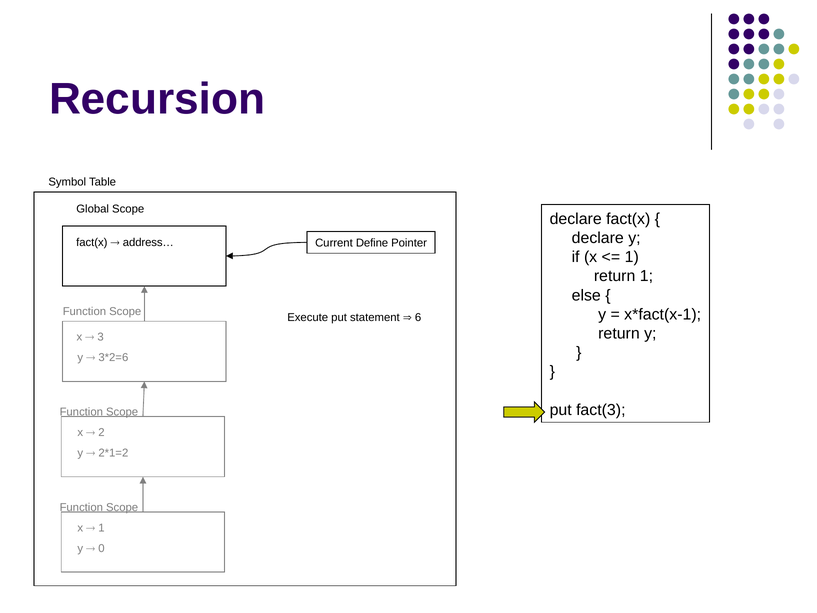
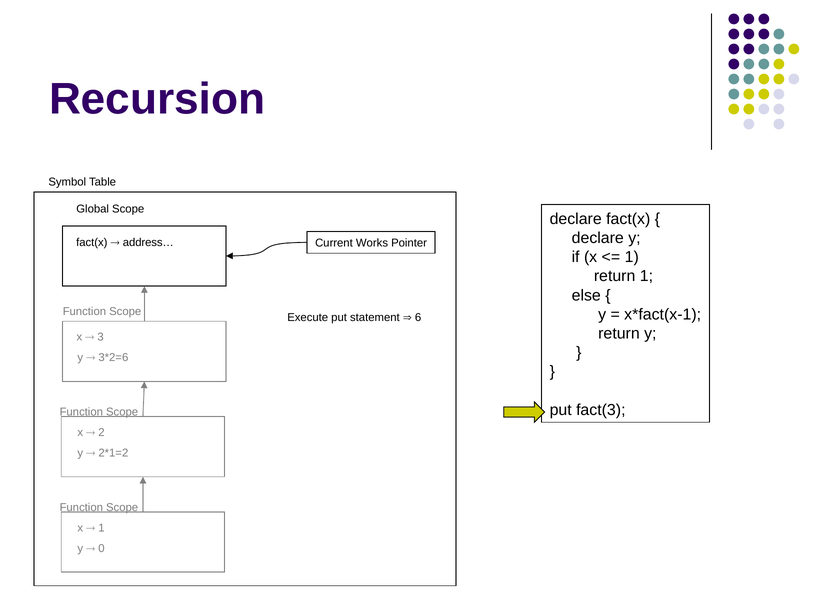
Define: Define -> Works (372, 243)
